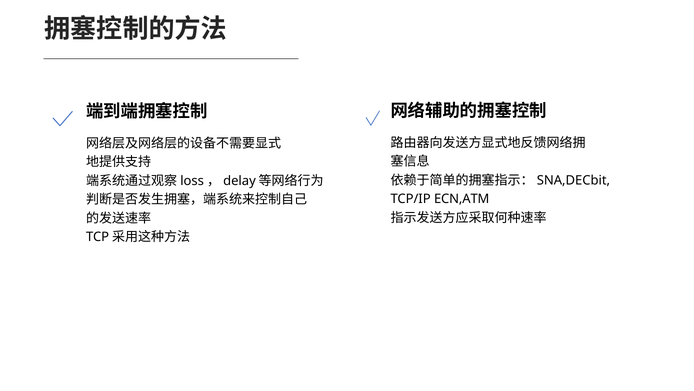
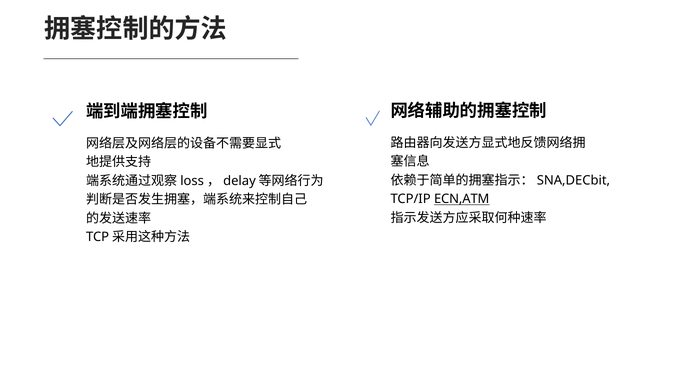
ECN,ATM underline: none -> present (462, 199)
